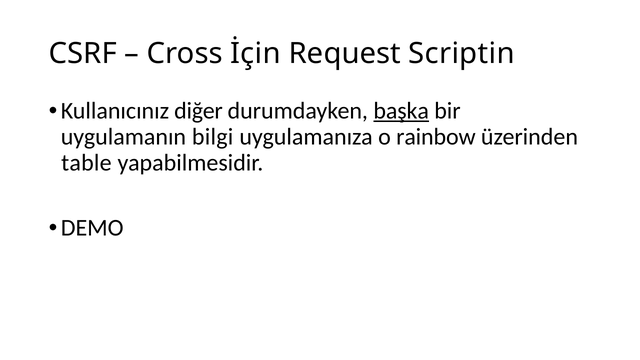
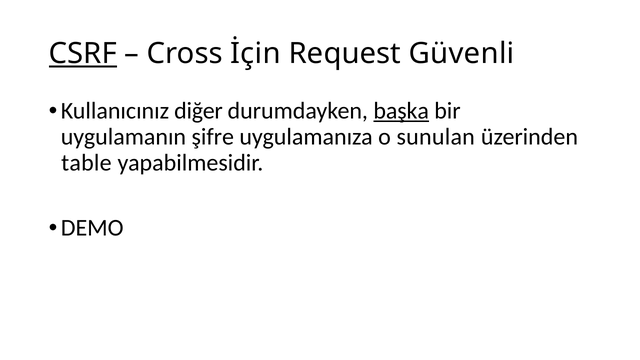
CSRF underline: none -> present (83, 54)
Scriptin: Scriptin -> Güvenli (462, 54)
bilgi: bilgi -> şifre (213, 137)
rainbow: rainbow -> sunulan (436, 137)
